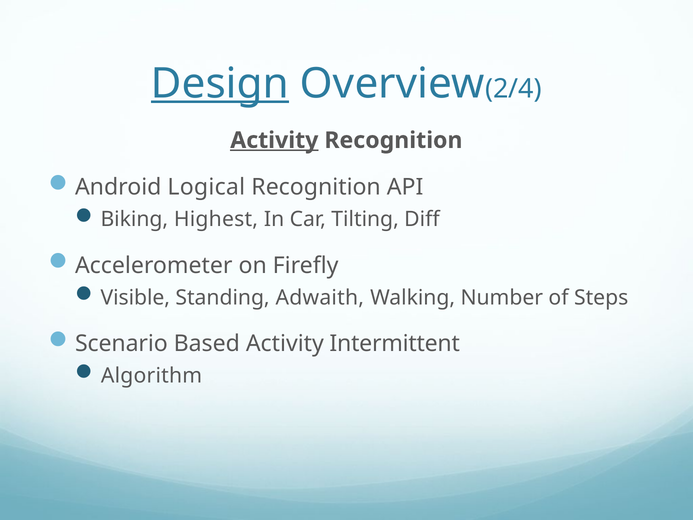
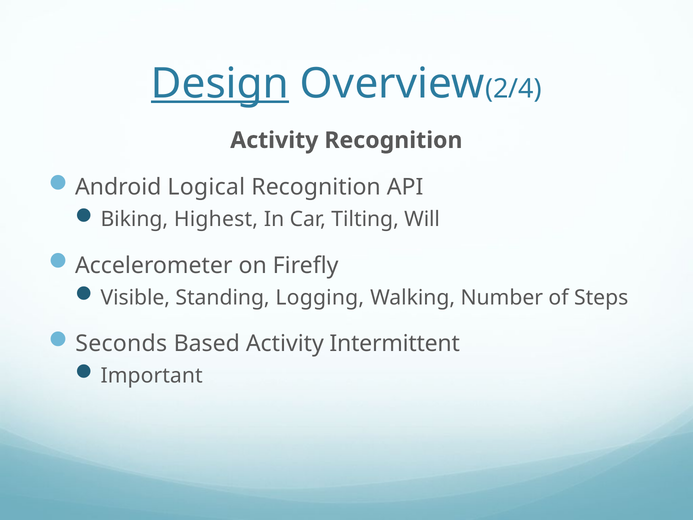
Activity underline: present -> none (274, 140)
Diff: Diff -> Will (422, 219)
Adwaith: Adwaith -> Logging (320, 298)
Scenario: Scenario -> Seconds (121, 343)
Algorithm: Algorithm -> Important (152, 376)
